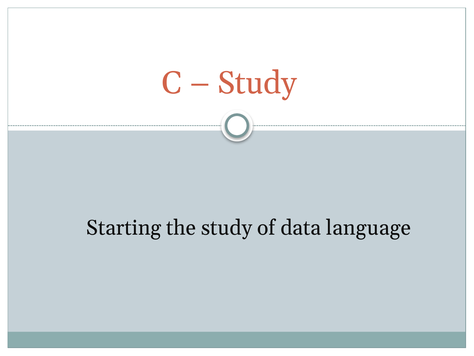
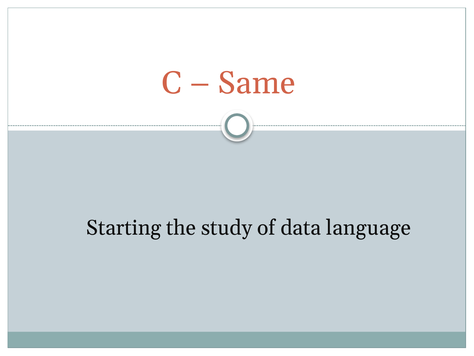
Study: Study -> Same (257, 83)
